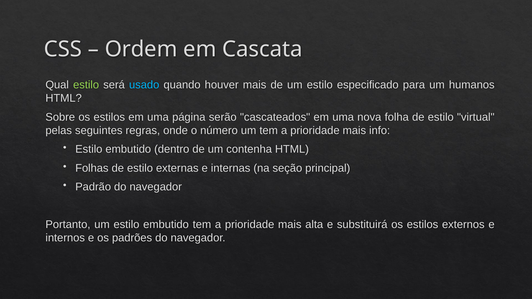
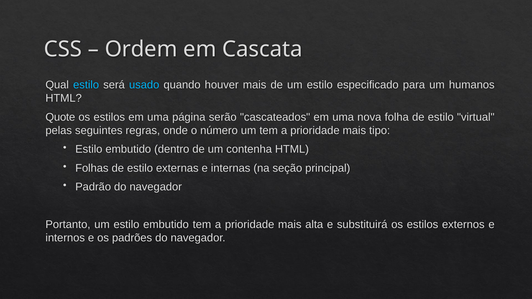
estilo colour: light green -> light blue (86, 85)
Sobre: Sobre -> Quote (60, 117)
info: info -> tipo (380, 130)
